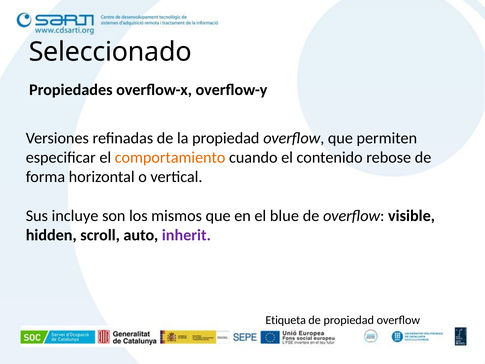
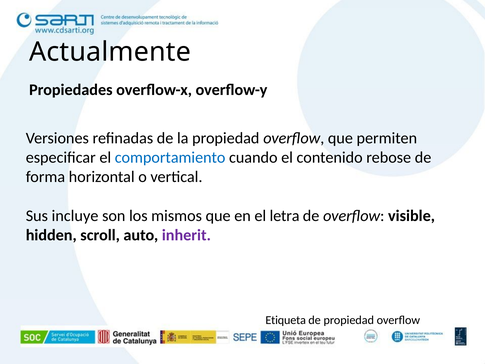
Seleccionado: Seleccionado -> Actualmente (110, 52)
comportamiento colour: orange -> blue (170, 157)
blue: blue -> letra (285, 216)
